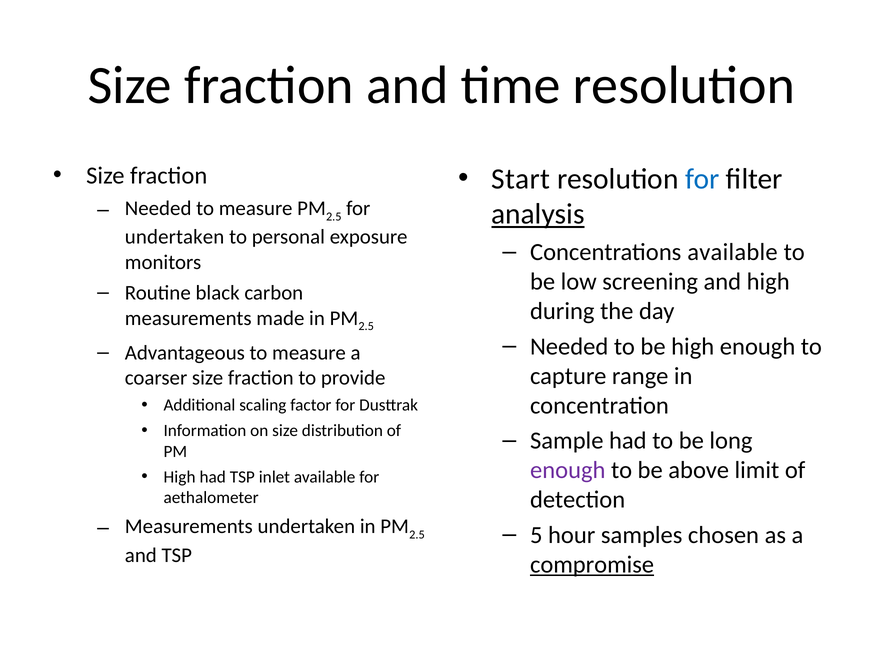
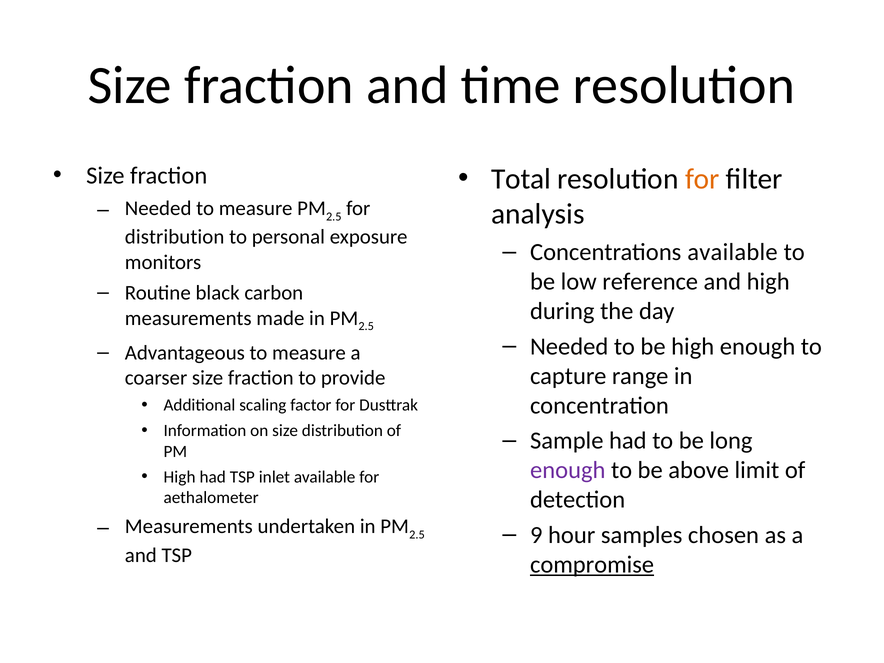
Start: Start -> Total (521, 179)
for colour: blue -> orange (702, 179)
analysis underline: present -> none (538, 214)
undertaken: undertaken -> distribution (175, 237)
screening: screening -> reference (650, 282)
5: 5 -> 9 (536, 535)
